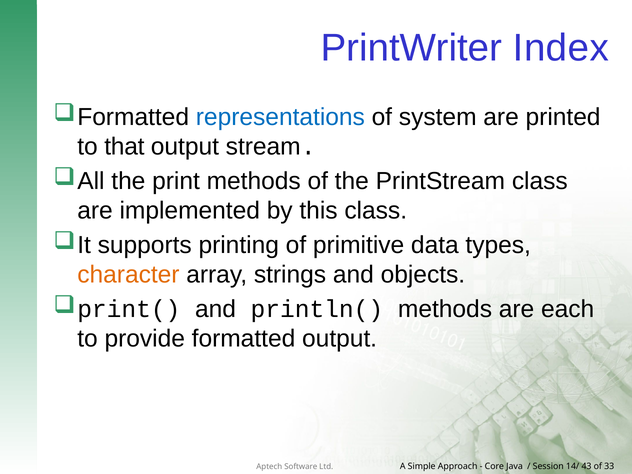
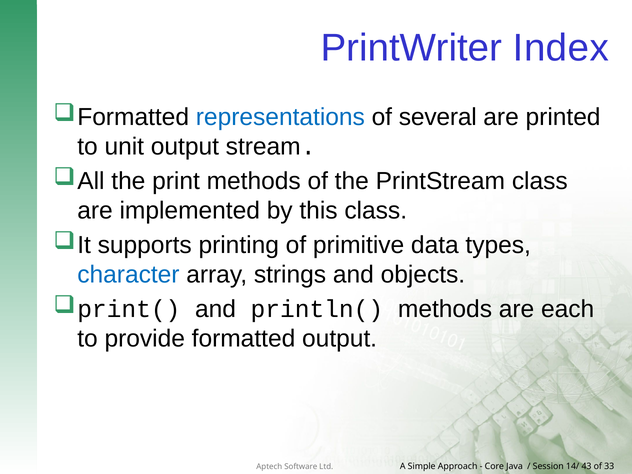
system: system -> several (438, 117)
that: that -> unit (124, 147)
character colour: orange -> blue (128, 275)
